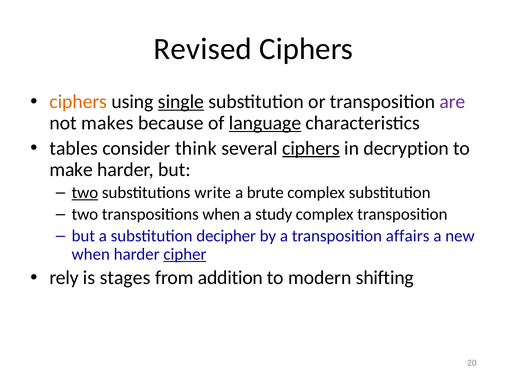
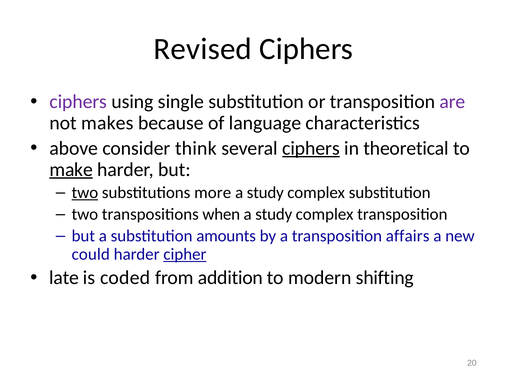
ciphers colour: orange -> purple (78, 102)
single underline: present -> none (181, 102)
language underline: present -> none (265, 123)
tables: tables -> above (74, 148)
decryption: decryption -> theoretical (406, 148)
make underline: none -> present (71, 170)
write: write -> more (213, 193)
brute: brute -> study (265, 193)
decipher: decipher -> amounts (226, 236)
when: when -> could (91, 254)
rely: rely -> late (64, 278)
stages: stages -> coded (125, 278)
